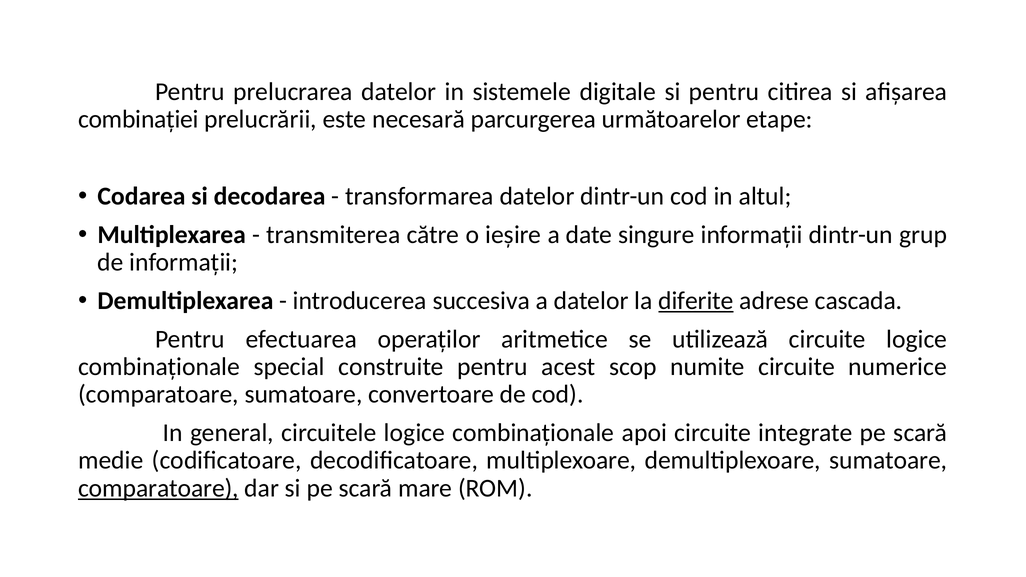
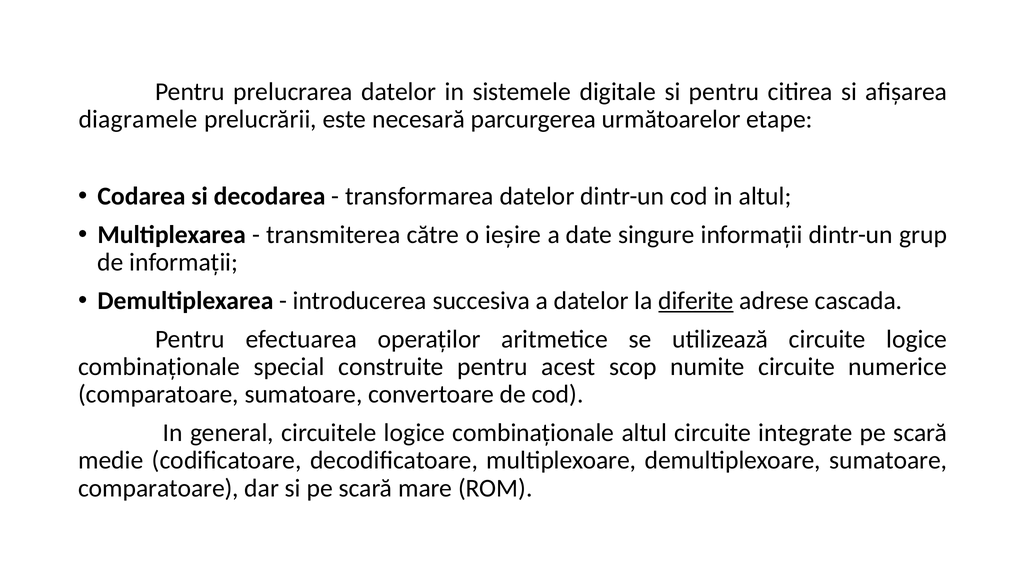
combinației: combinației -> diagramele (138, 120)
combinaționale apoi: apoi -> altul (644, 433)
comparatoare underline: present -> none (159, 488)
